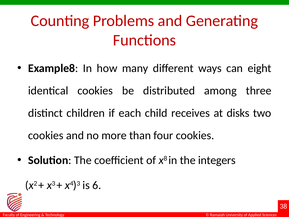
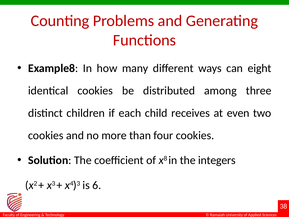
disks: disks -> even (238, 113)
